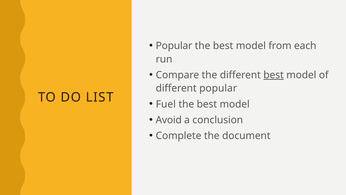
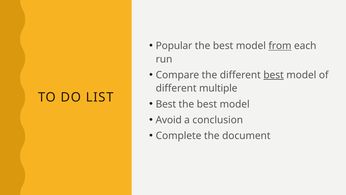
from underline: none -> present (280, 46)
different popular: popular -> multiple (218, 88)
Fuel: Fuel -> Best (166, 104)
